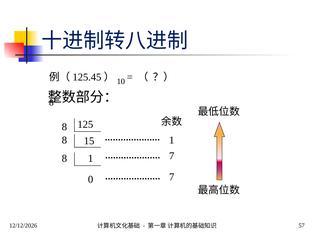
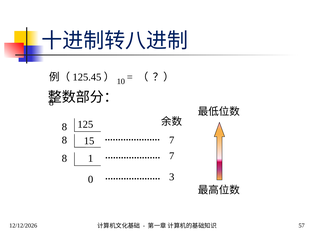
15 1: 1 -> 7 (172, 140)
0 7: 7 -> 3 (172, 176)
